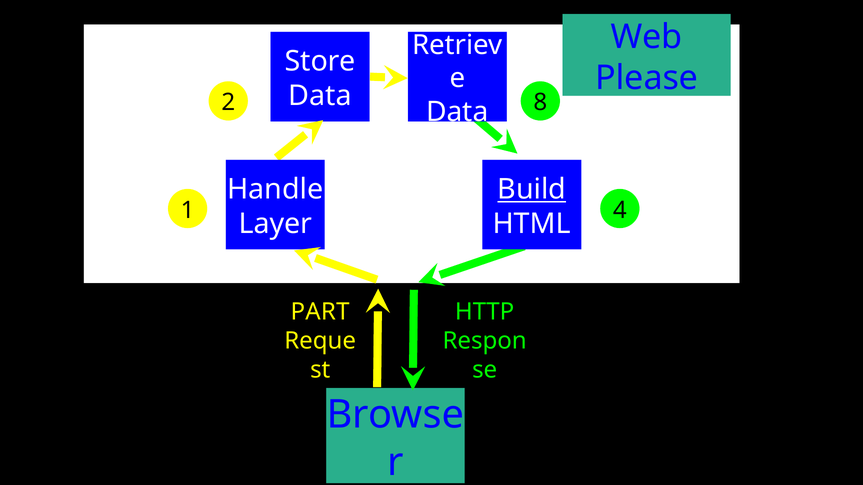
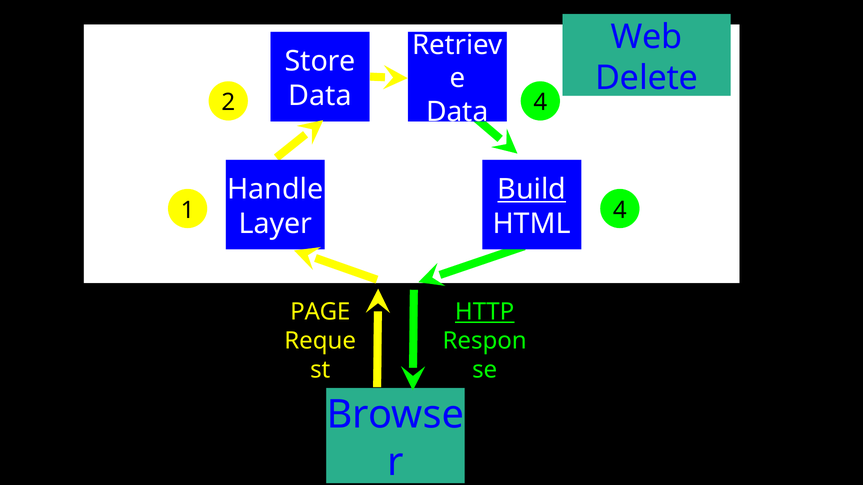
Please: Please -> Delete (647, 78)
Data 8: 8 -> 4 (540, 103)
PART: PART -> PAGE (320, 312)
HTTP underline: none -> present (485, 312)
